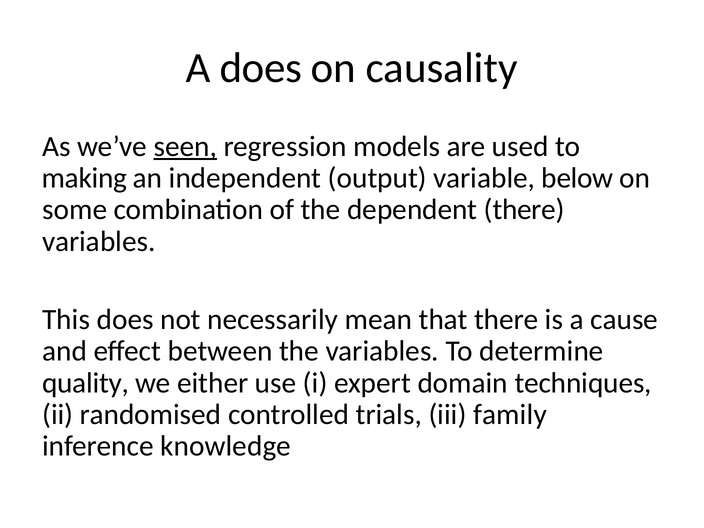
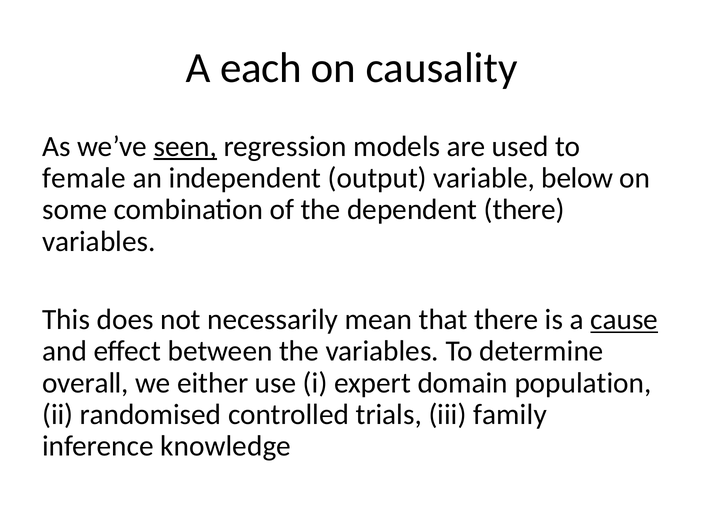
A does: does -> each (261, 68)
making: making -> female (84, 178)
cause underline: none -> present (624, 320)
quality: quality -> overall (85, 383)
techniques: techniques -> population (583, 383)
